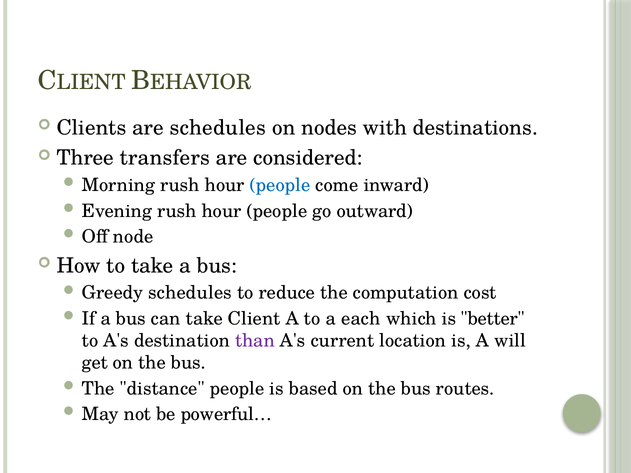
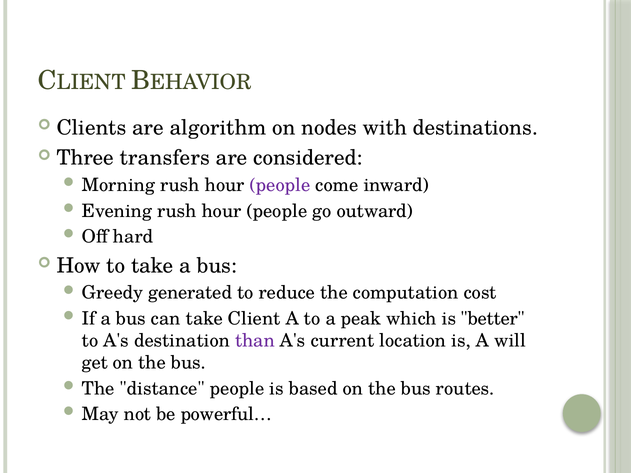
are schedules: schedules -> algorithm (218, 128)
people colour: blue -> purple (280, 185)
node: node -> hard (133, 237)
Greedy schedules: schedules -> generated (190, 293)
each: each -> peak (361, 319)
